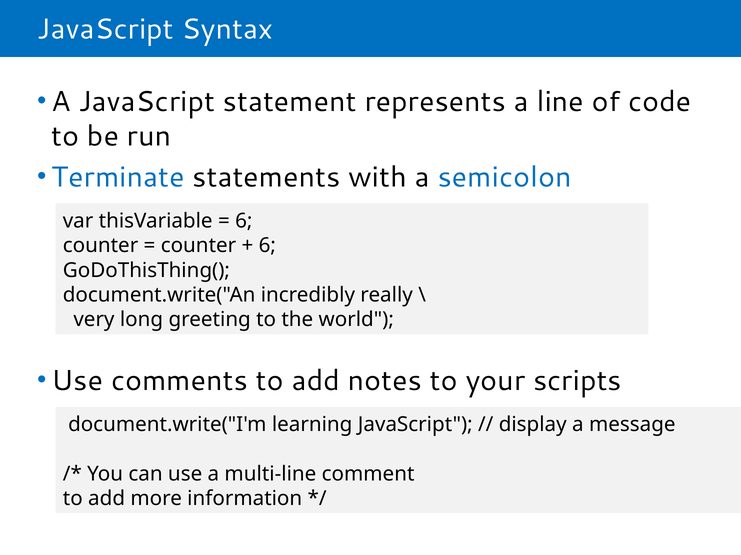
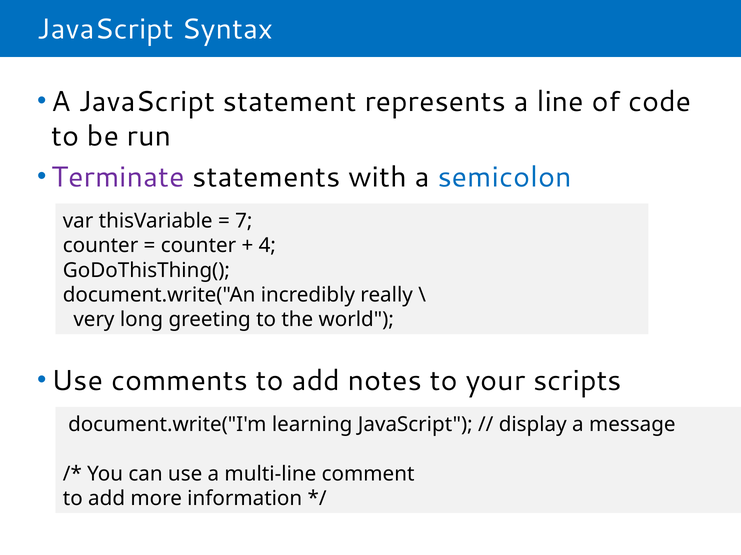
Terminate colour: blue -> purple (118, 177)
6: 6 -> 7 (244, 221)
6: 6 -> 4 (267, 246)
